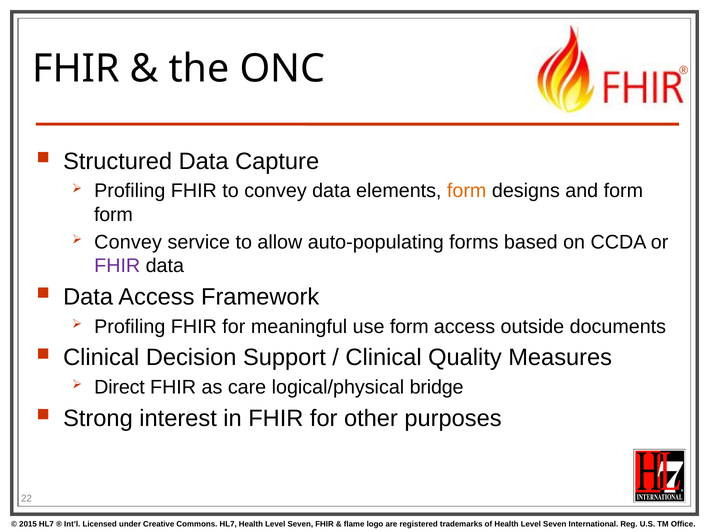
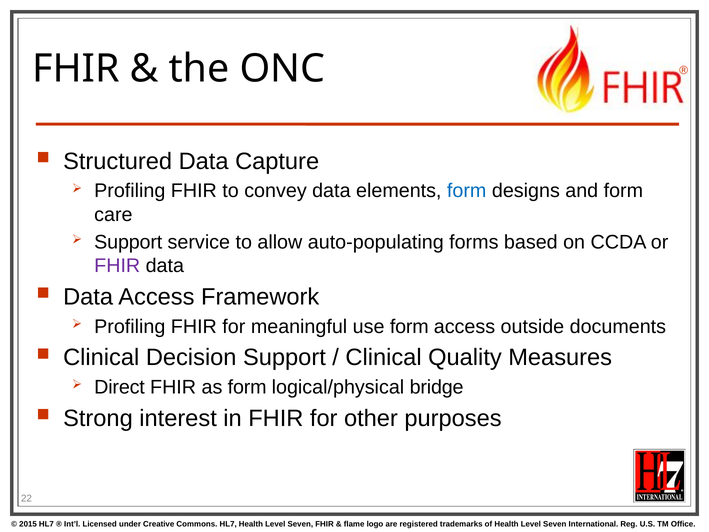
form colour: orange -> blue (467, 191)
form: form -> care (113, 214)
Convey: Convey -> Support (128, 242)
as care: care -> form (247, 387)
